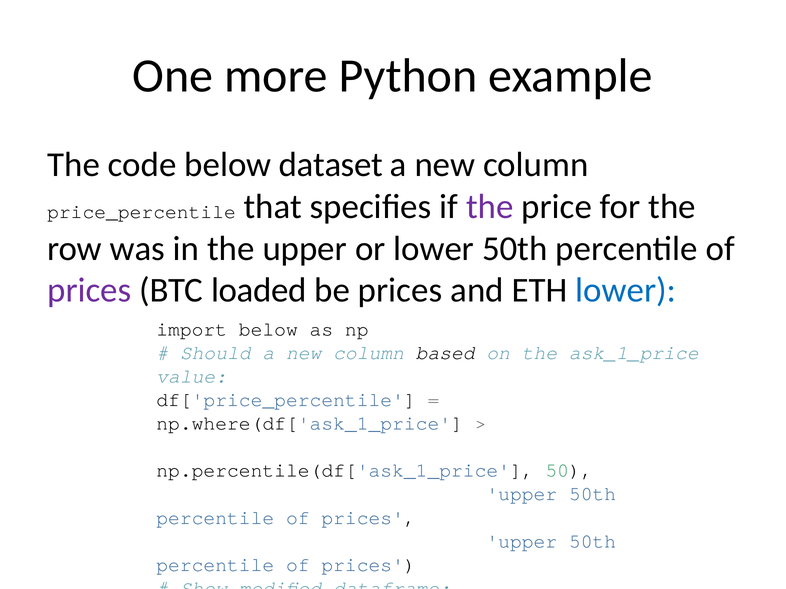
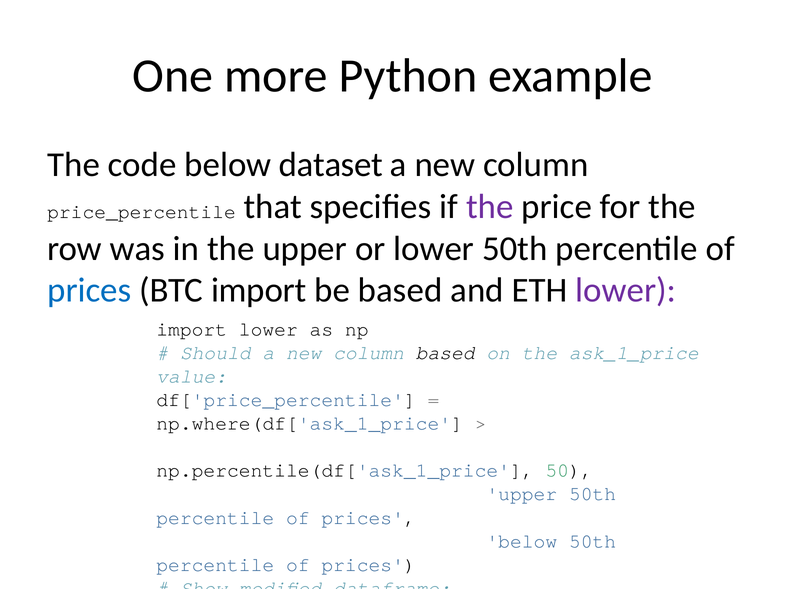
prices colour: purple -> blue (89, 291)
BTC loaded: loaded -> import (259, 291)
be prices: prices -> based (400, 291)
lower colour: blue -> purple (626, 291)
import below: below -> lower (268, 329)
upper: upper -> below (522, 542)
